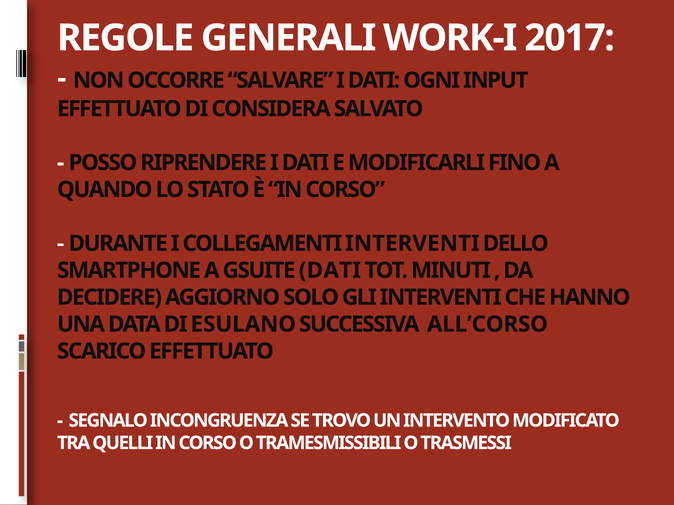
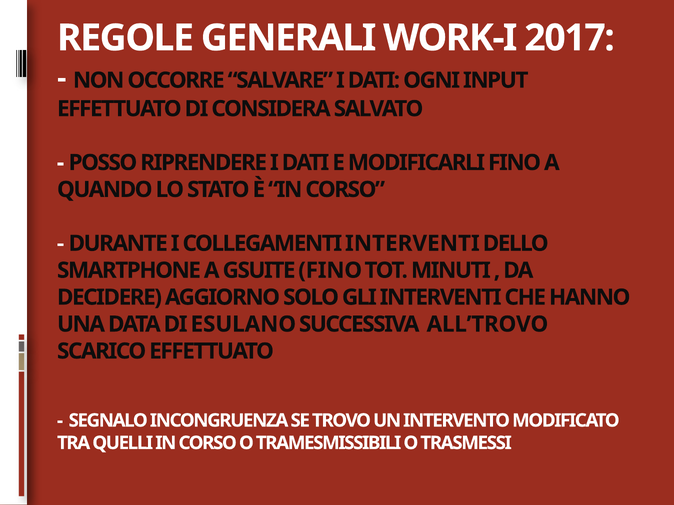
GSUITE DATI: DATI -> FINO (330, 271)
ALL’CORSO: ALL’CORSO -> ALL’TROVO (487, 325)
